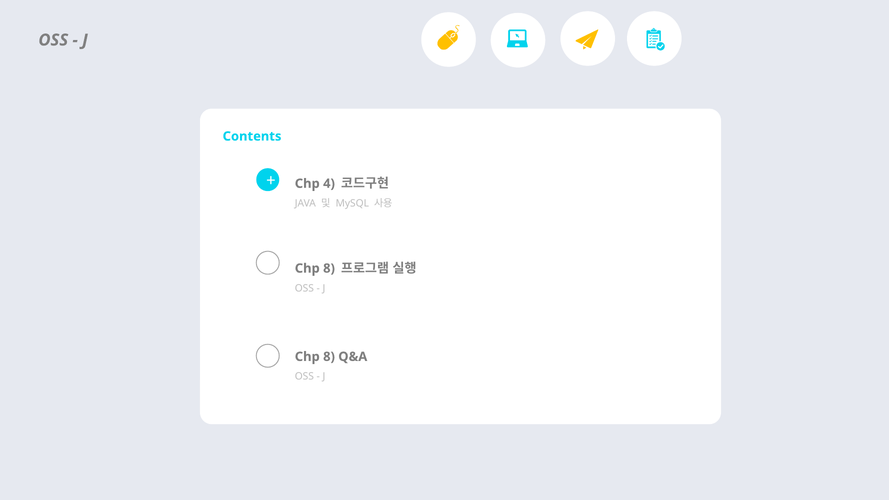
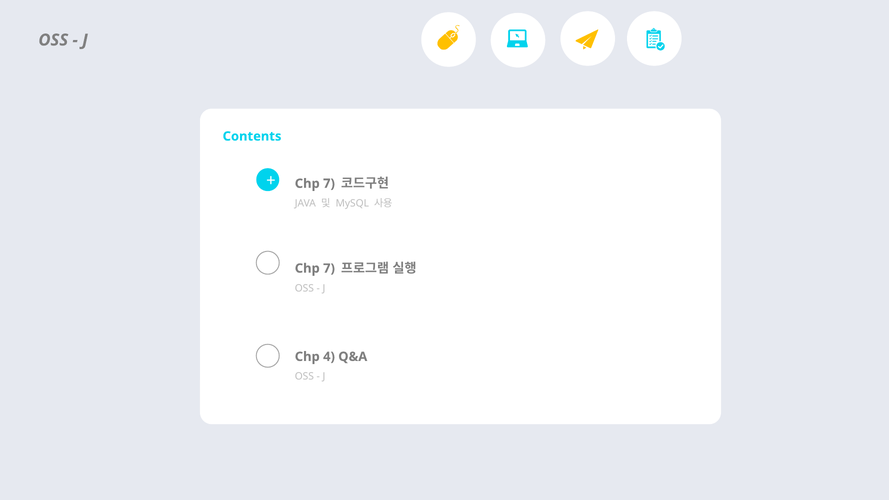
4: 4 -> 7 (329, 184)
8: 8 -> 7 (329, 268)
8: 8 -> 4 (329, 357)
